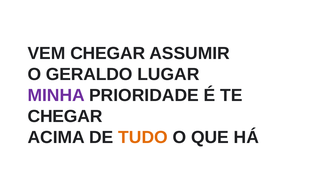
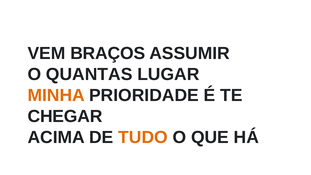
VEM CHEGAR: CHEGAR -> BRAÇOS (108, 53)
GERALDO: GERALDO -> QUANTAS (89, 74)
MINHA colour: purple -> orange (56, 95)
